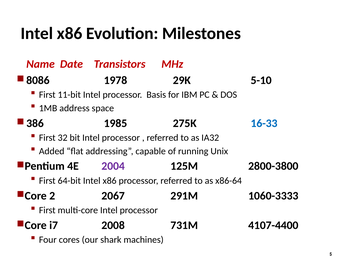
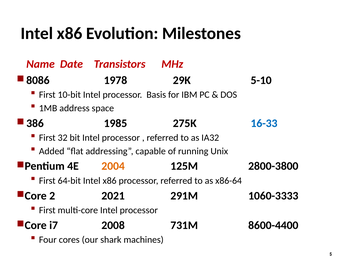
11-bit: 11-bit -> 10-bit (69, 95)
2004 colour: purple -> orange (113, 166)
2067: 2067 -> 2021 (113, 196)
4107-4400: 4107-4400 -> 8600-4400 (273, 225)
